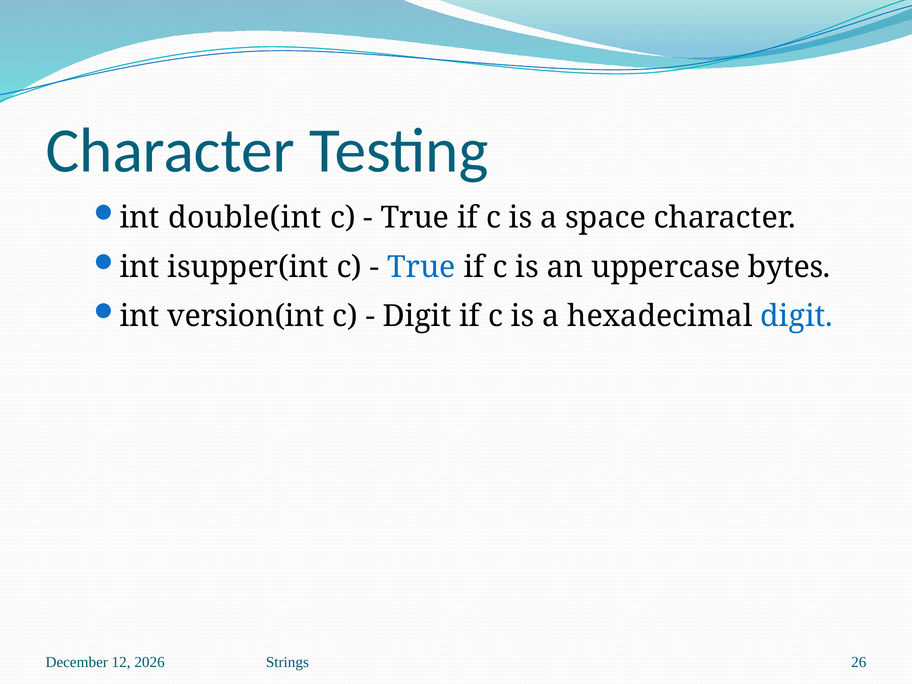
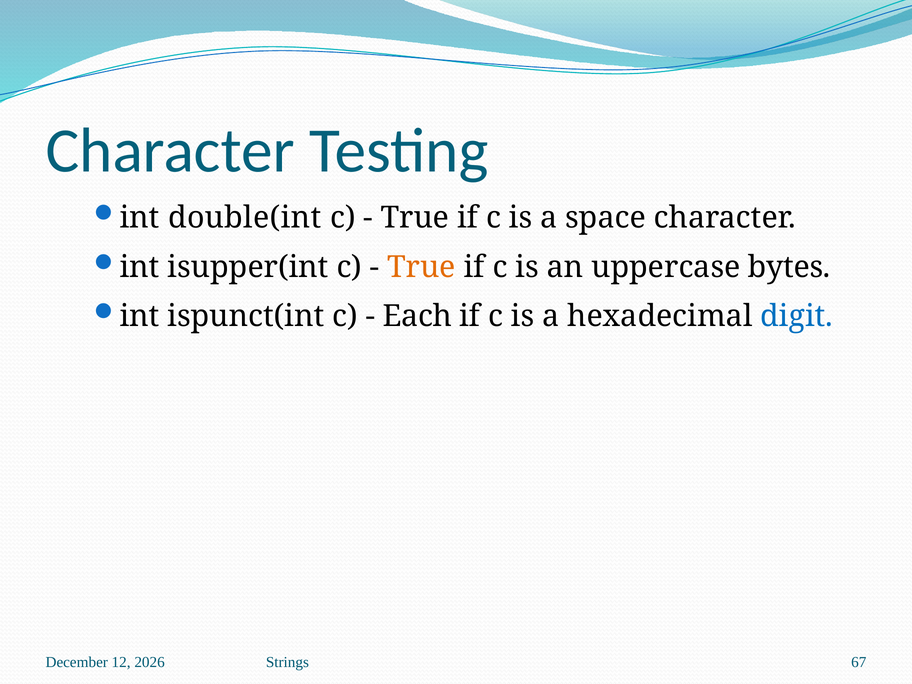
True colour: blue -> orange (421, 267)
version(int: version(int -> ispunct(int (246, 316)
Digit: Digit -> Each (417, 316)
26: 26 -> 67 (859, 662)
